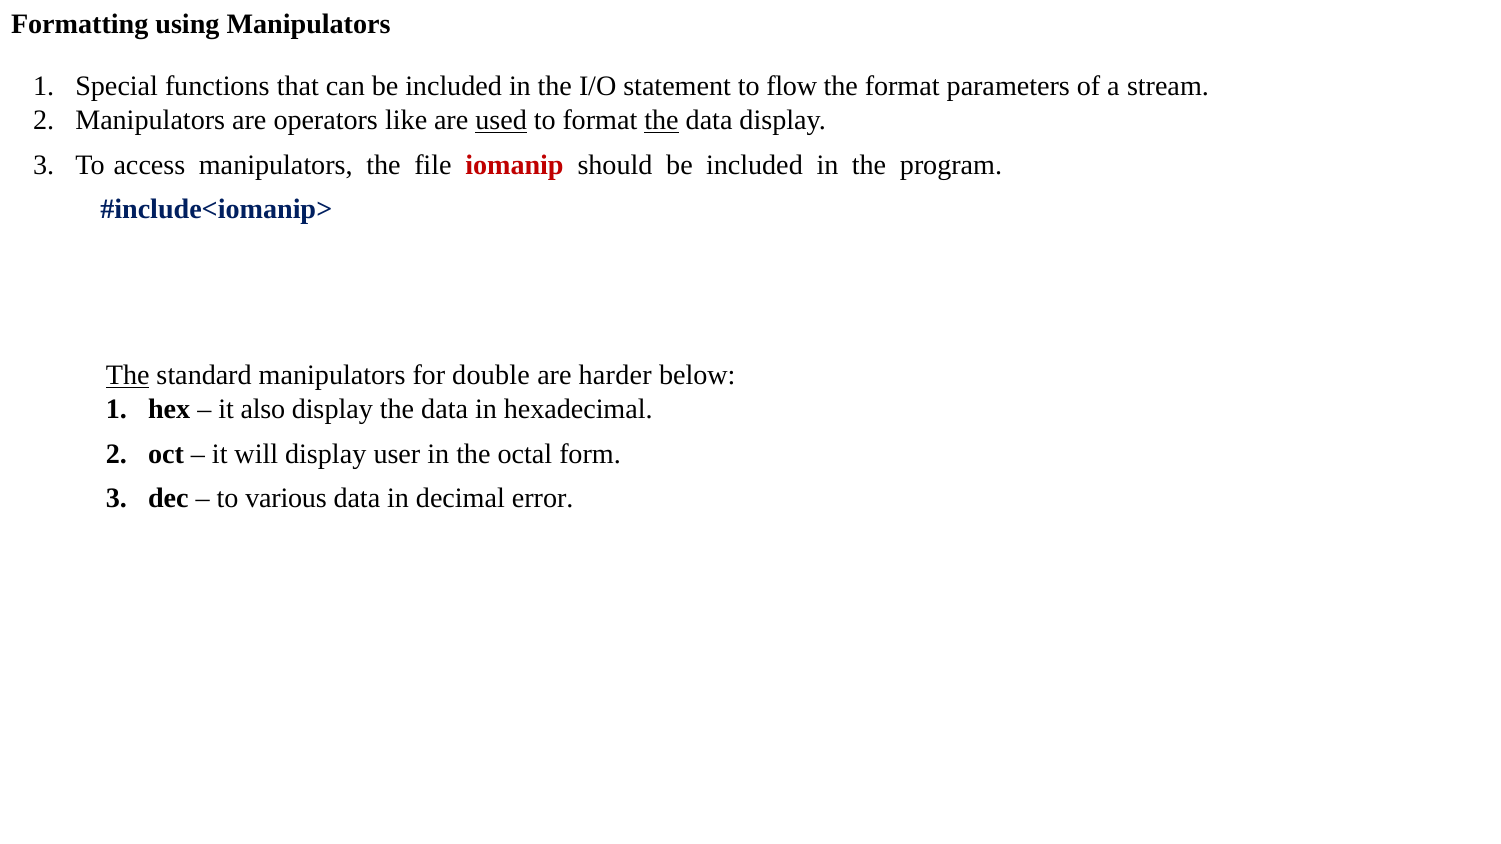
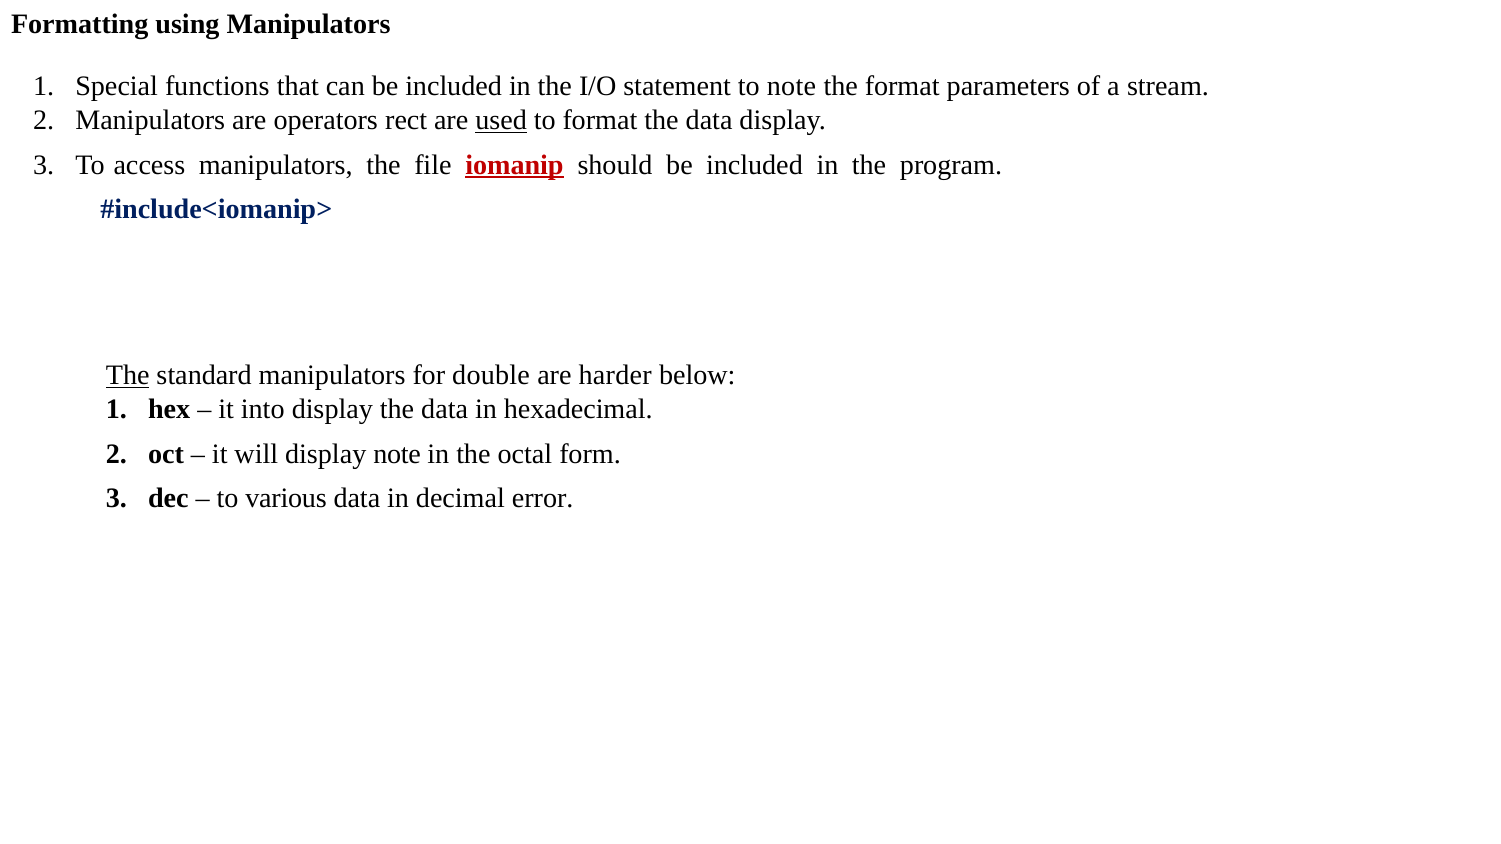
to flow: flow -> note (791, 87)
like: like -> rect (406, 120)
the underline: present -> none (662, 120)
iomanip underline: none -> present (514, 165)
also: also -> into (263, 409)
display user: user -> note (397, 454)
